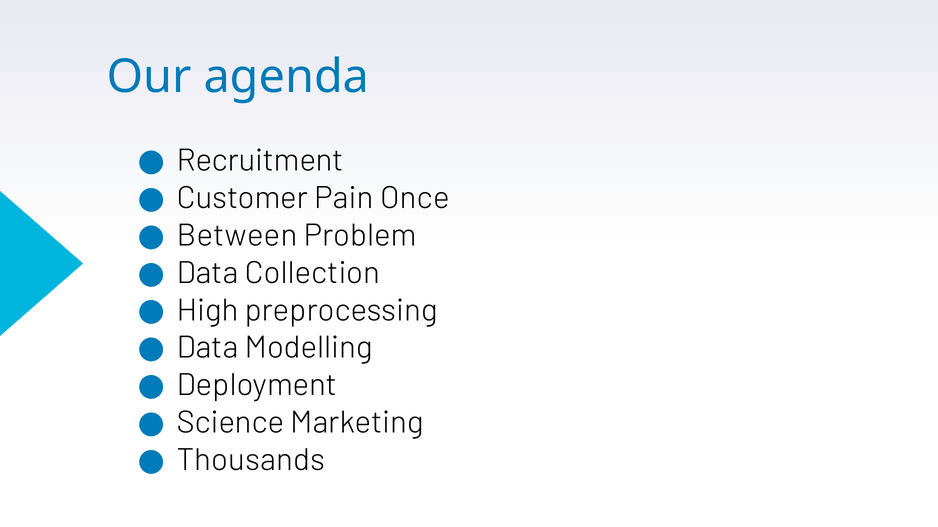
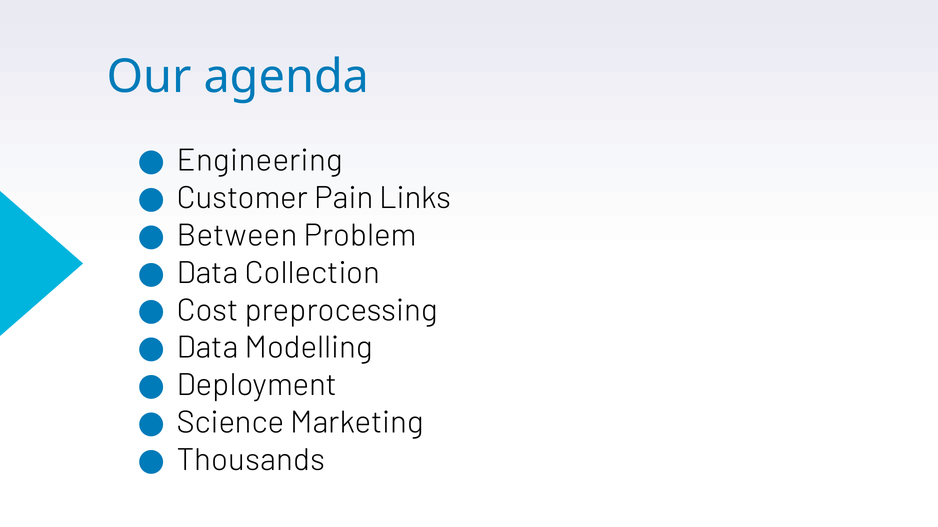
Recruitment: Recruitment -> Engineering (260, 161)
Once: Once -> Links (415, 198)
High: High -> Cost (208, 311)
